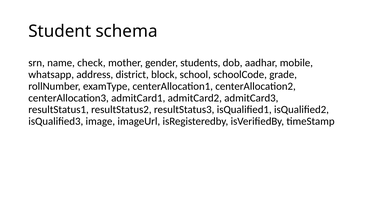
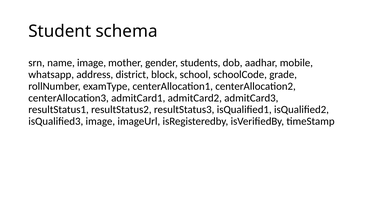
name check: check -> image (92, 63)
